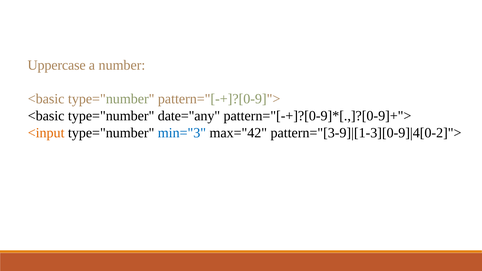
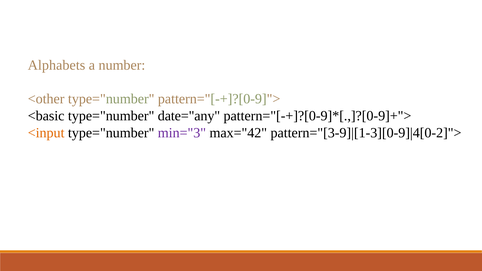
Uppercase: Uppercase -> Alphabets (57, 65)
<basic: <basic -> <other (46, 99)
min="3 colour: blue -> purple (182, 133)
